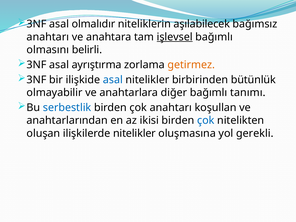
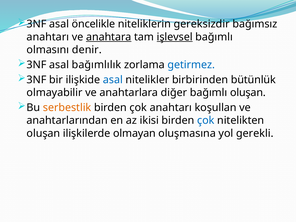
olmalıdır: olmalıdır -> öncelikle (93, 24)
aşılabilecek: aşılabilecek -> gereksizdir (202, 24)
anahtara underline: none -> present (109, 37)
belirli: belirli -> denir (87, 50)
ayrıştırma: ayrıştırma -> bağımlılık (97, 65)
getirmez colour: orange -> blue (191, 65)
bağımlı tanımı: tanımı -> oluşan (248, 93)
serbestlik colour: blue -> orange (67, 108)
ilişkilerde nitelikler: nitelikler -> olmayan (134, 133)
